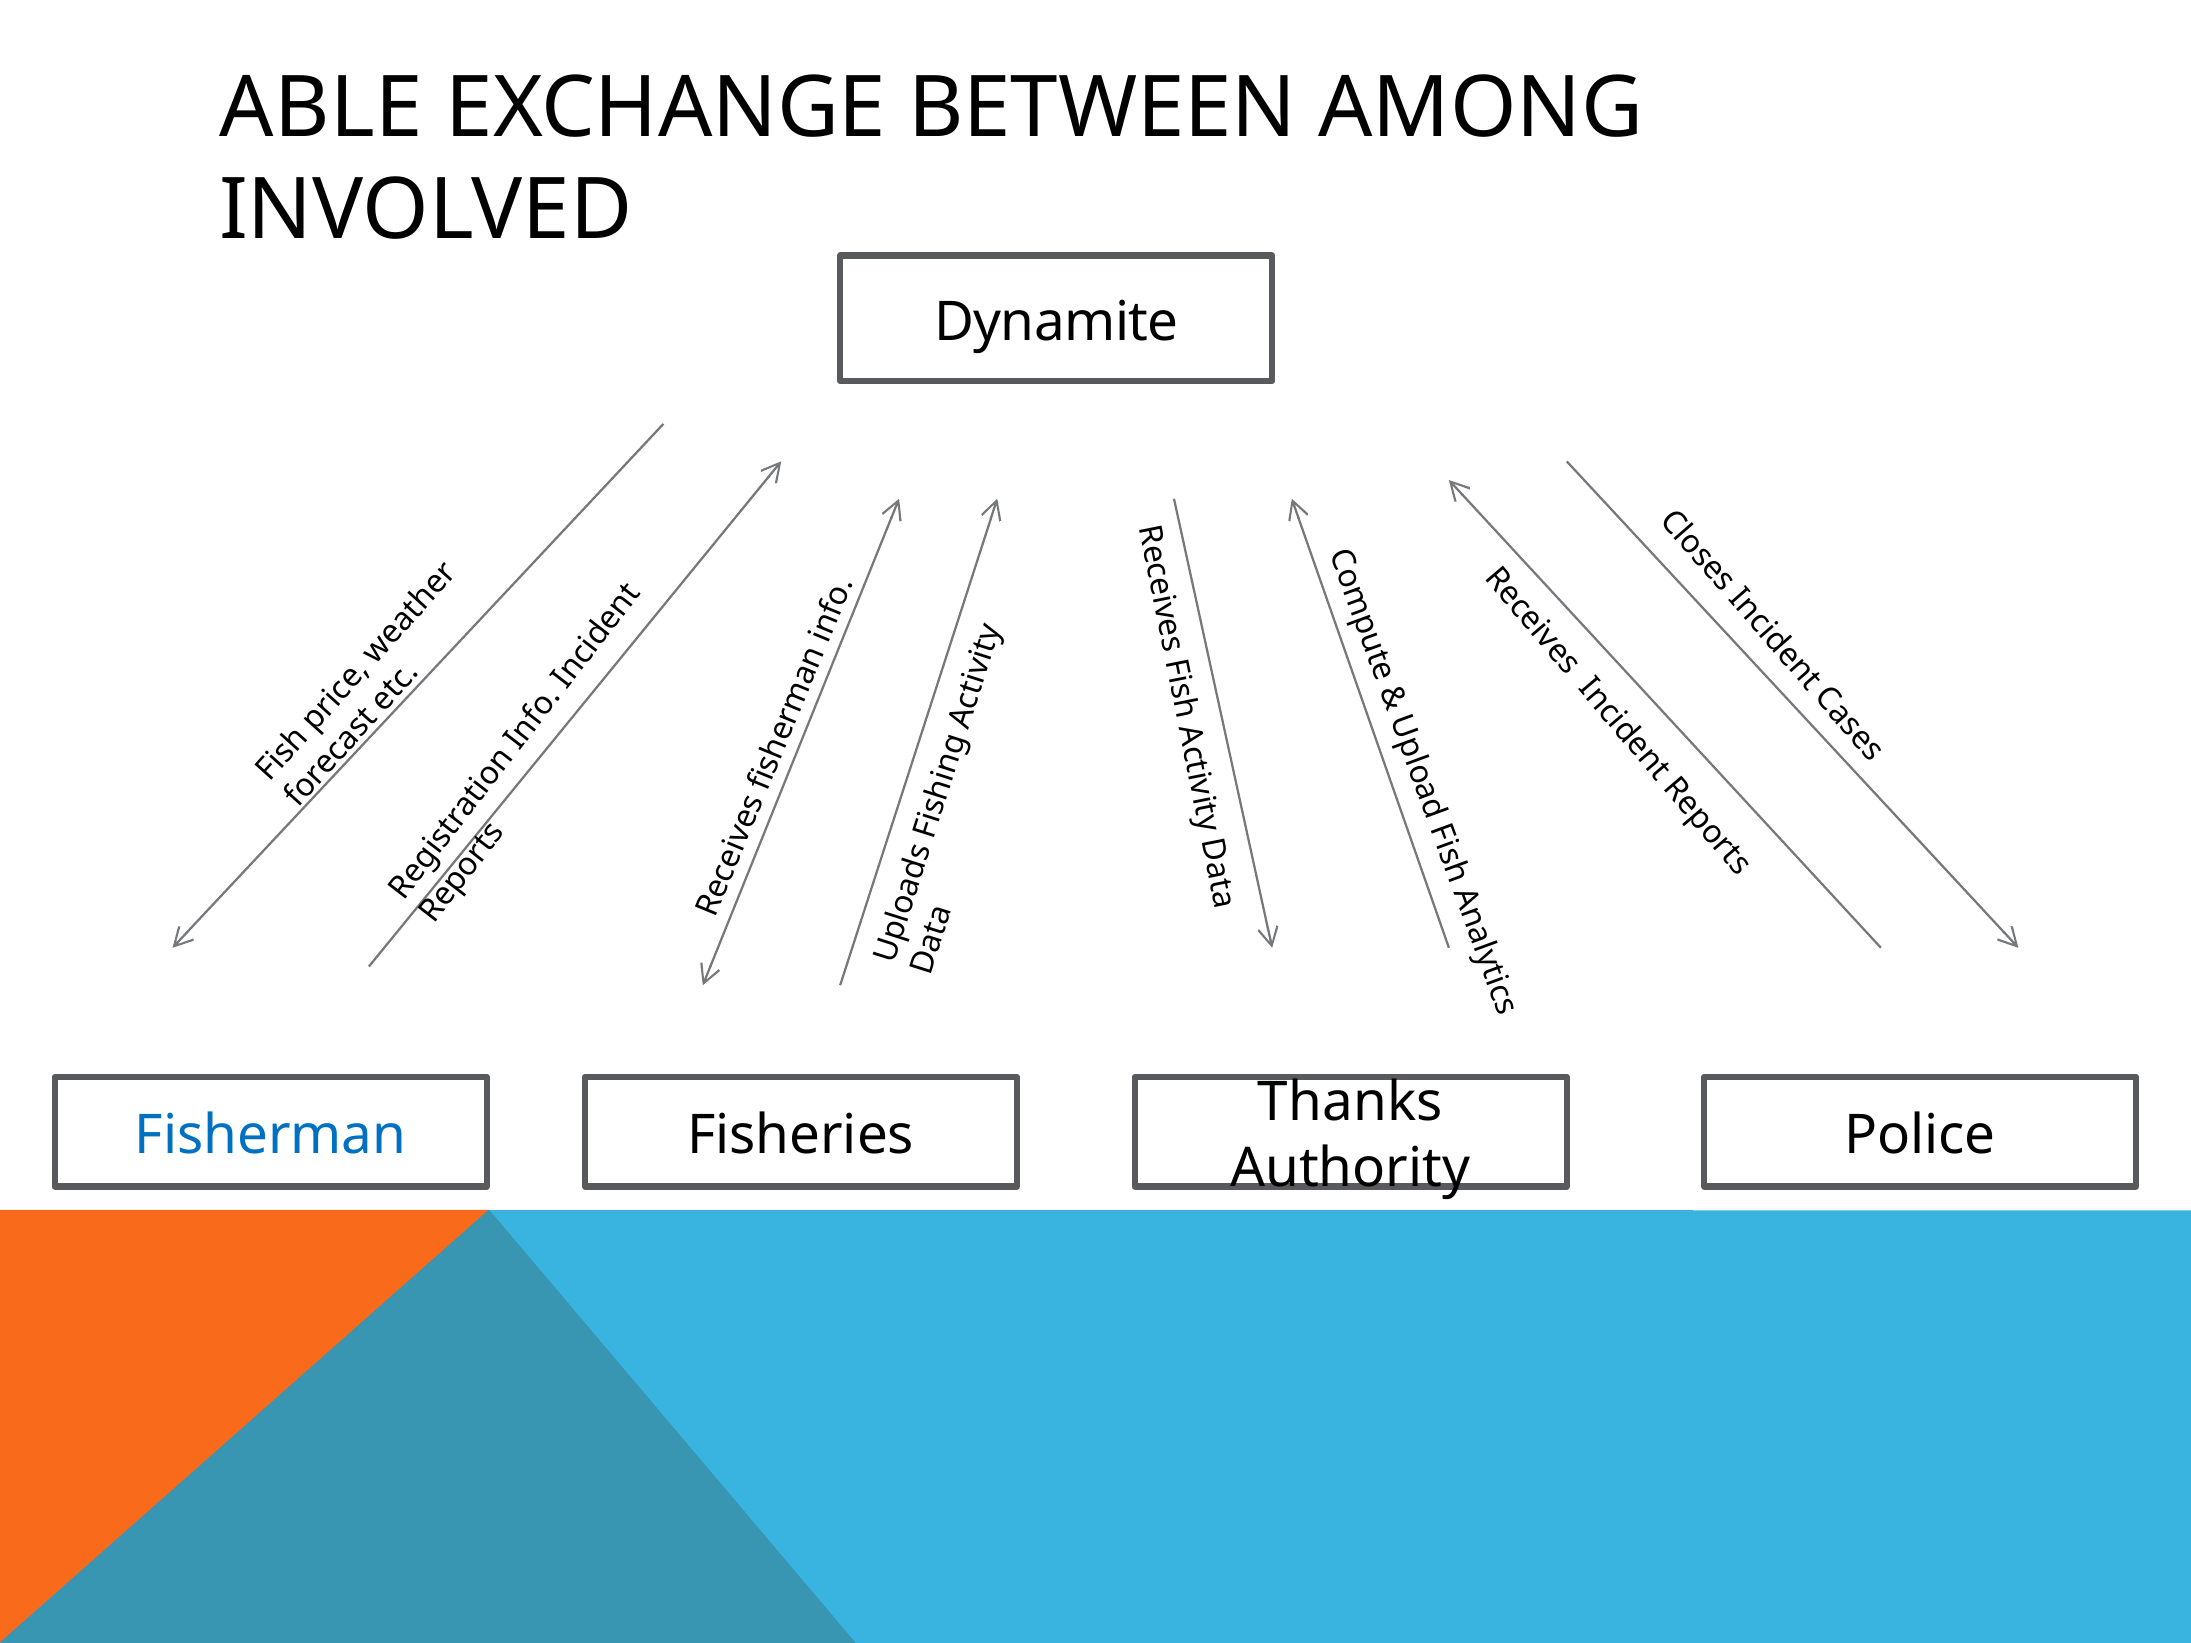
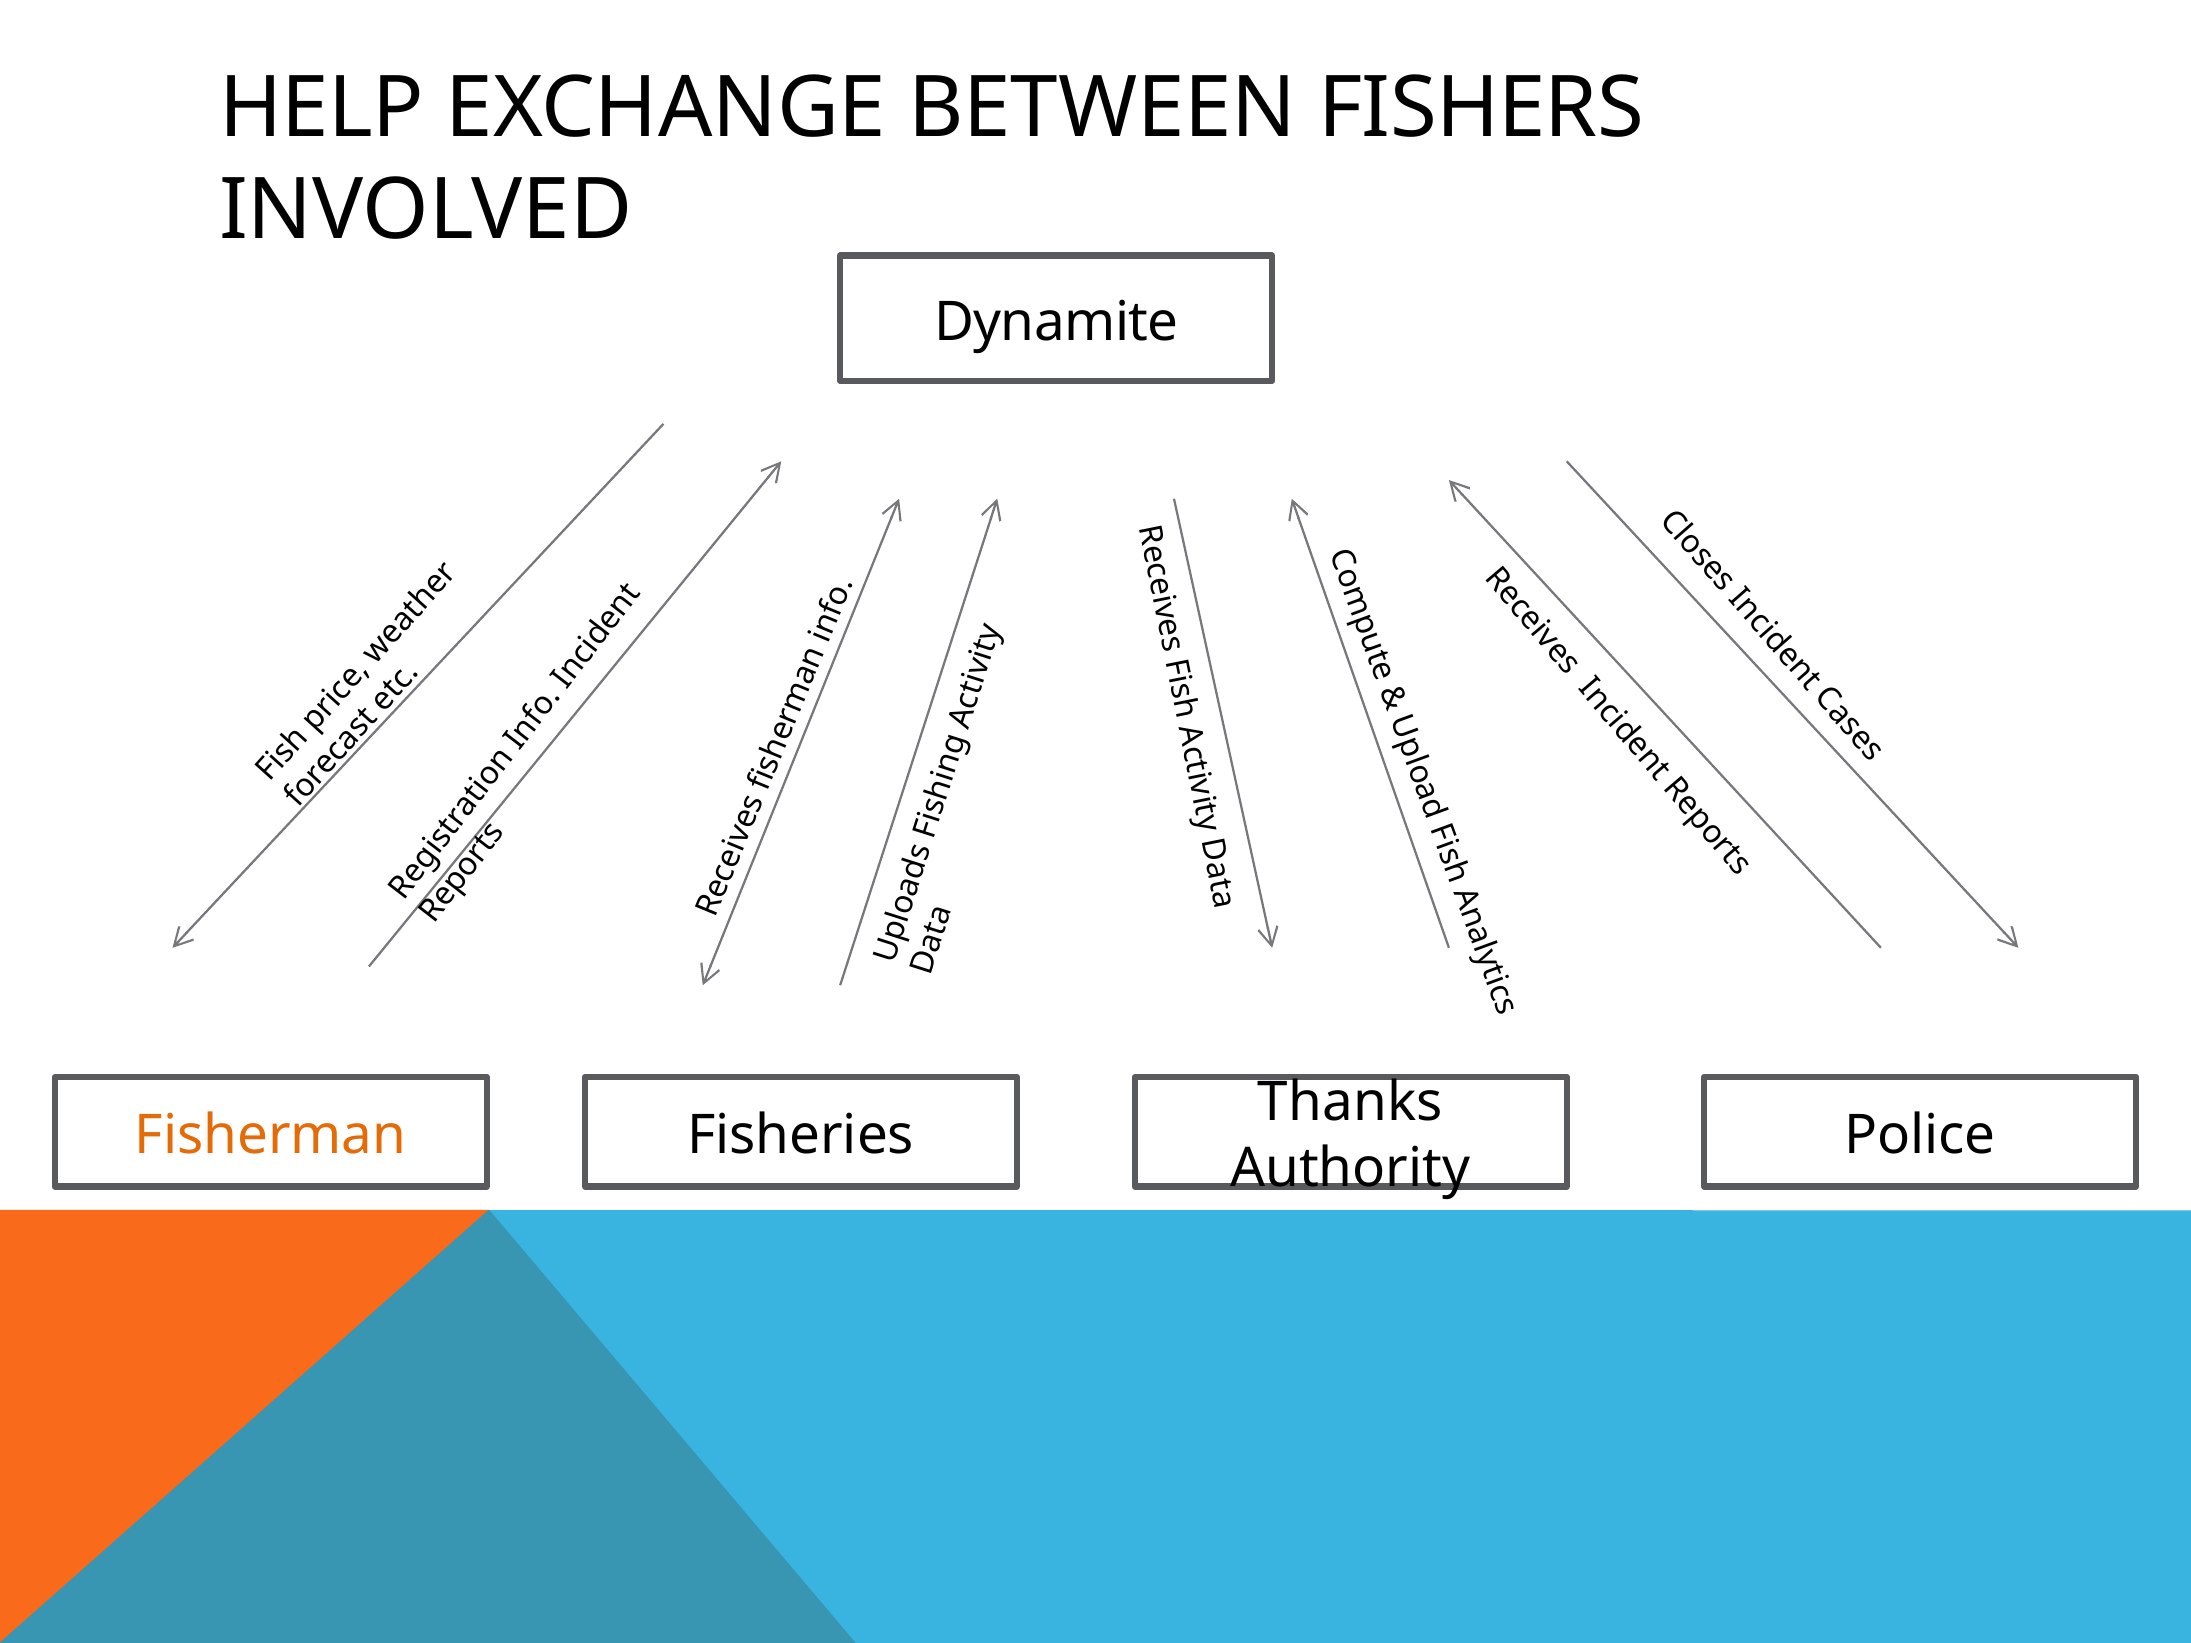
ABLE: ABLE -> HELP (322, 108)
AMONG: AMONG -> FISHERS (1481, 108)
Fisherman colour: blue -> orange (271, 1136)
